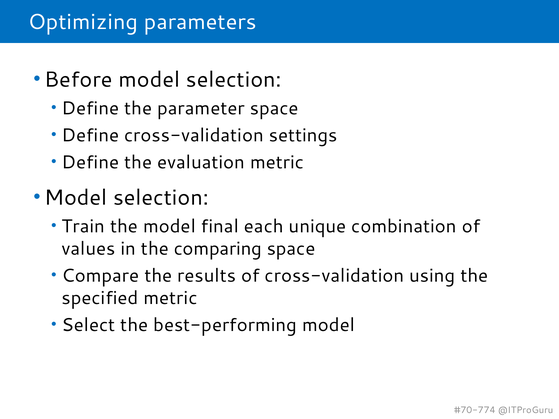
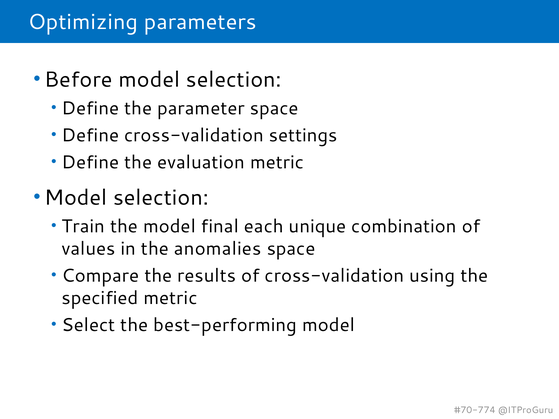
comparing: comparing -> anomalies (218, 249)
